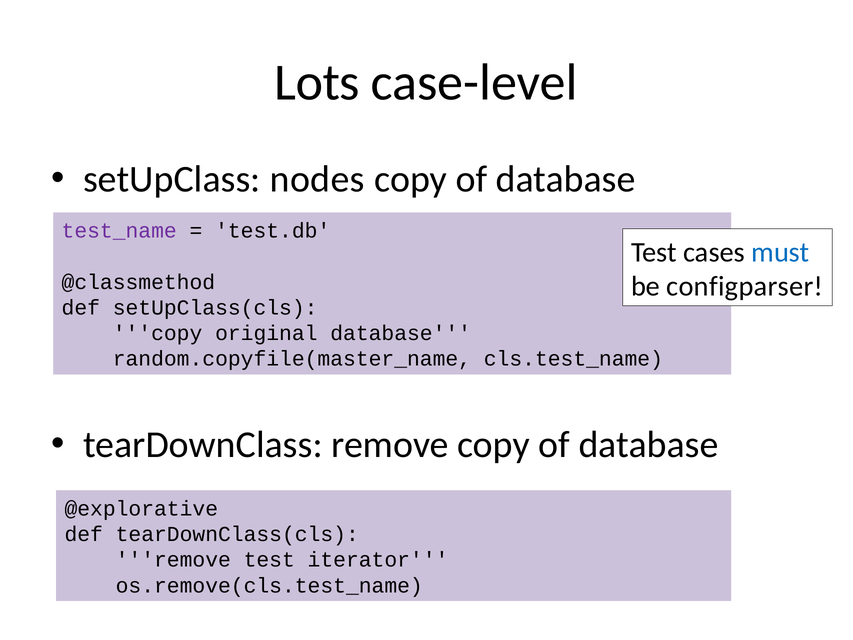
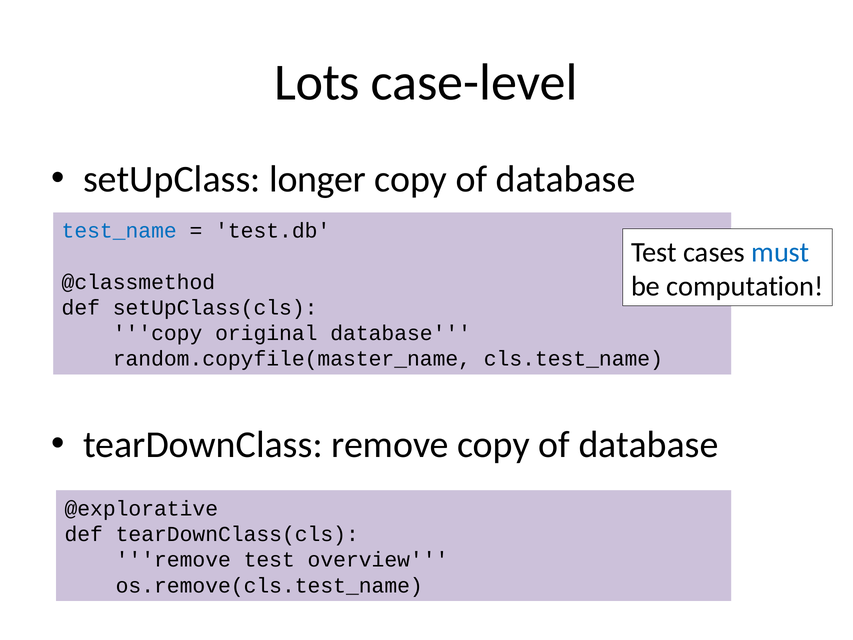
nodes: nodes -> longer (318, 179)
test_name colour: purple -> blue (119, 231)
configparser: configparser -> computation (745, 286)
iterator: iterator -> overview (378, 560)
